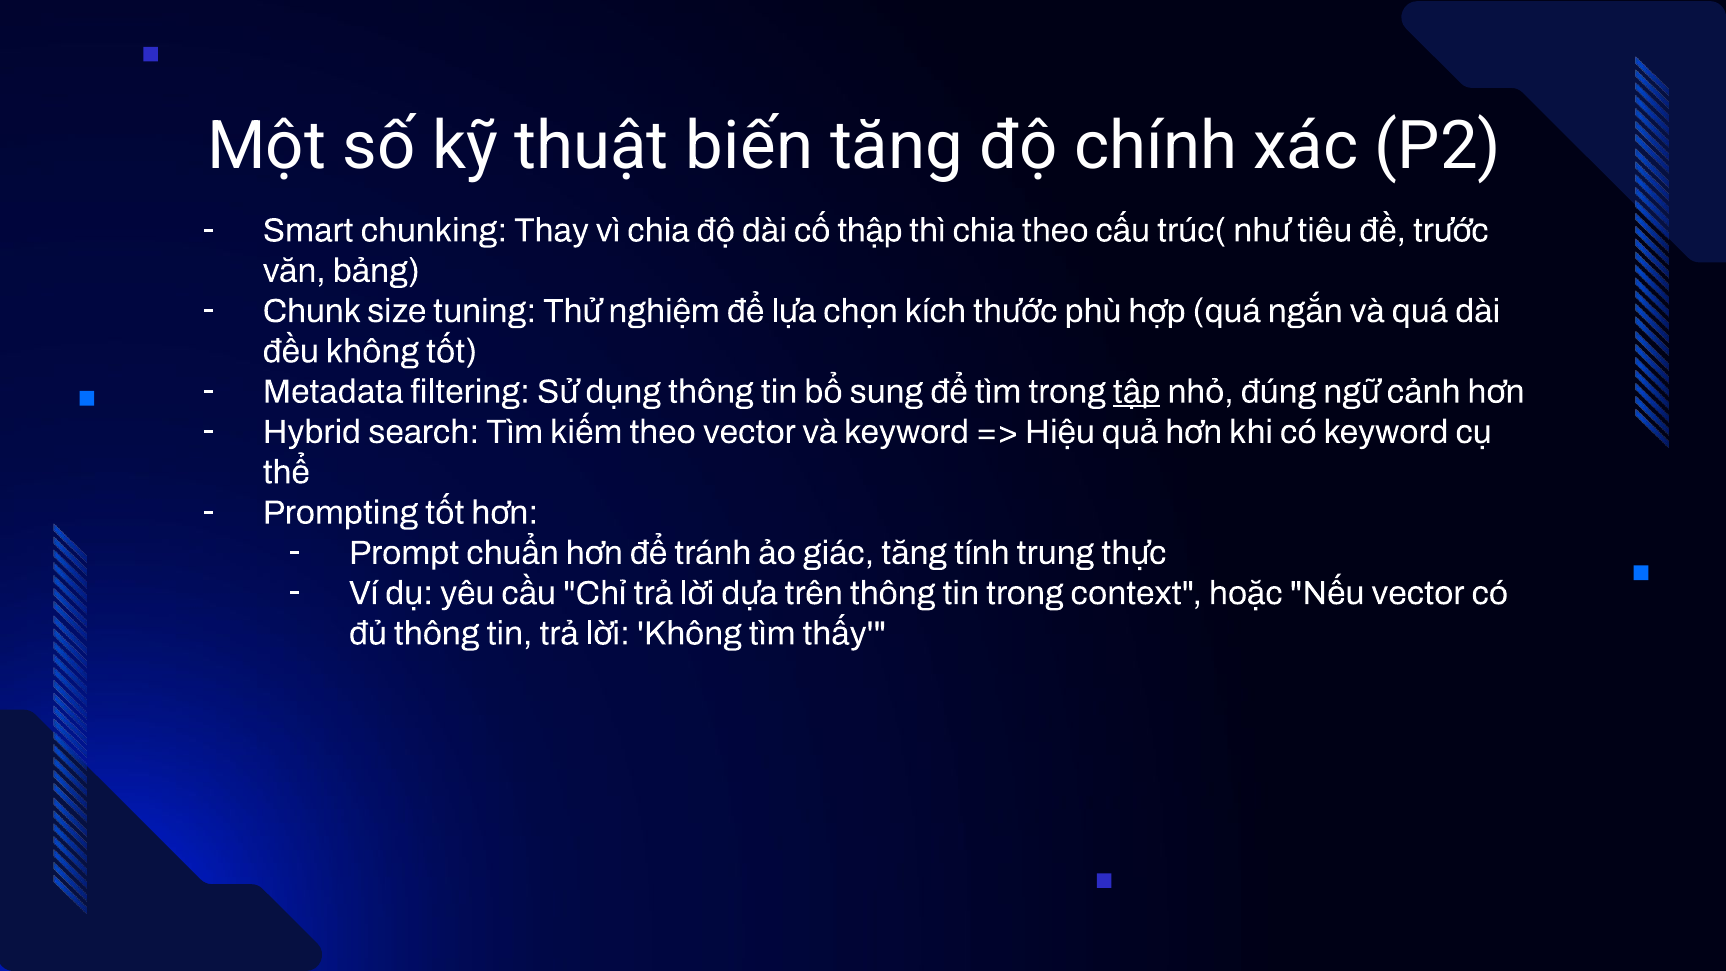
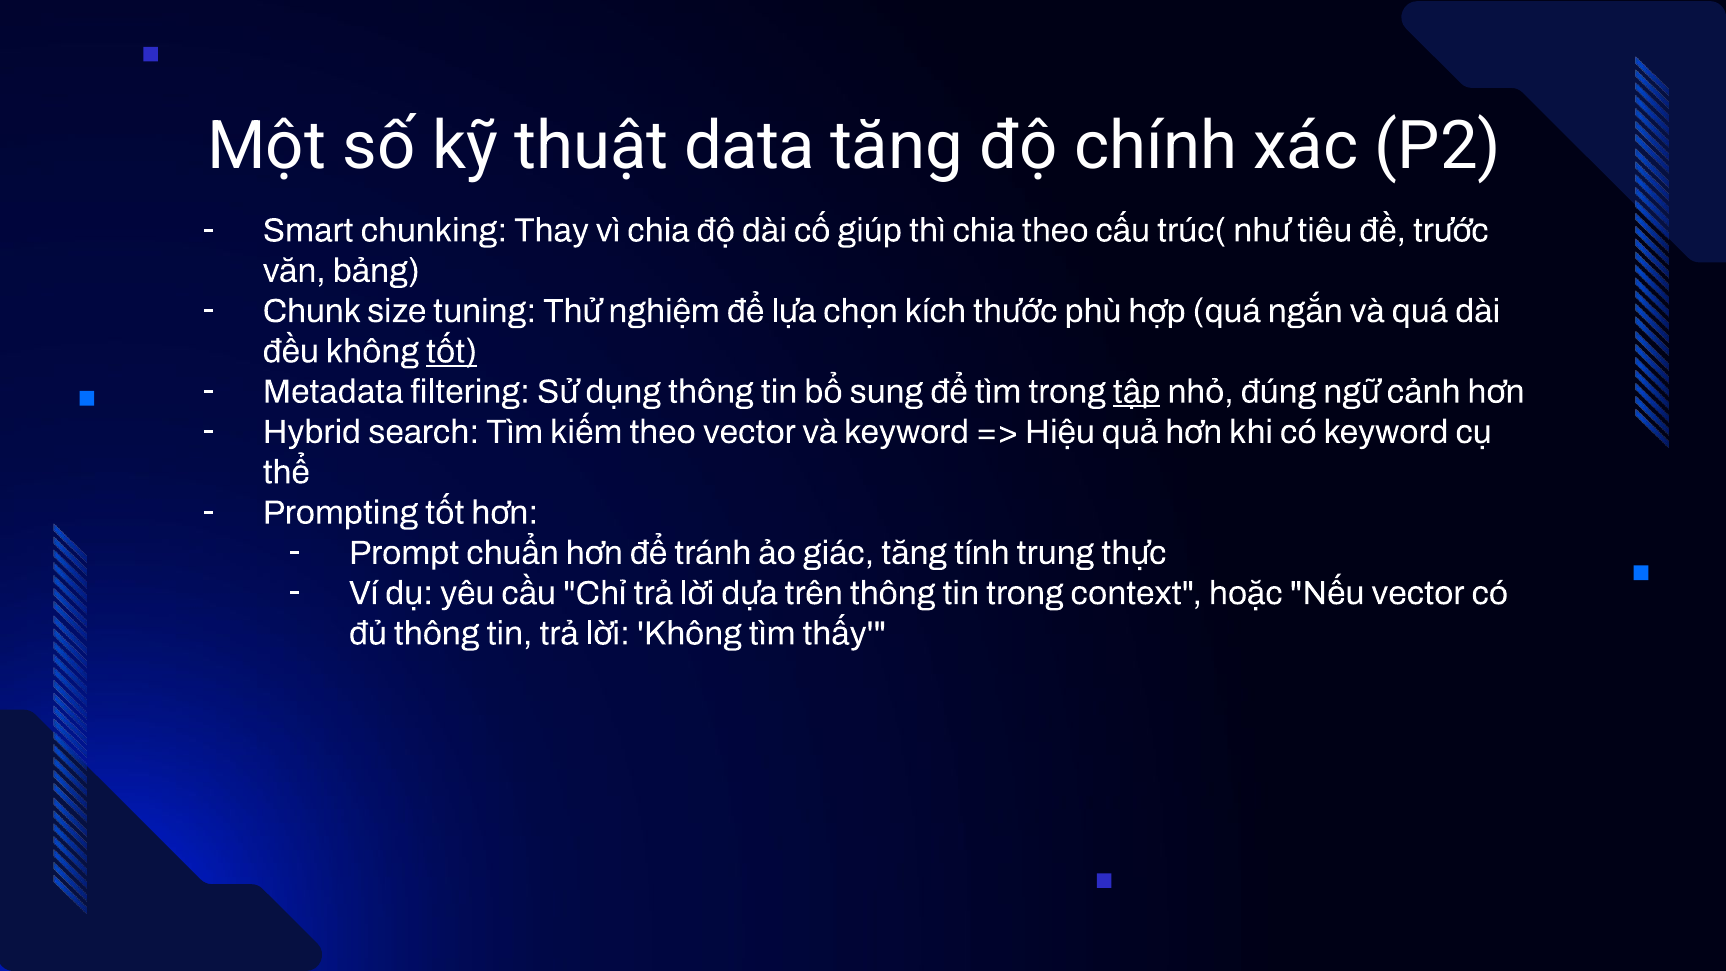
biến: biến -> data (750, 146)
thập: thập -> giúp (870, 230)
tốt underline: none -> present (452, 351)
